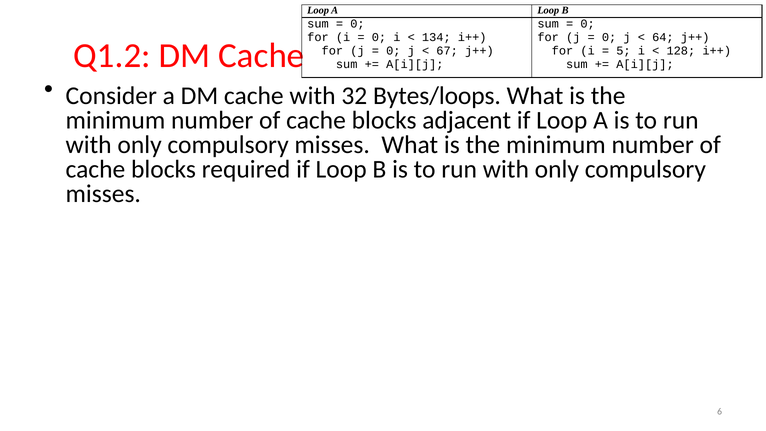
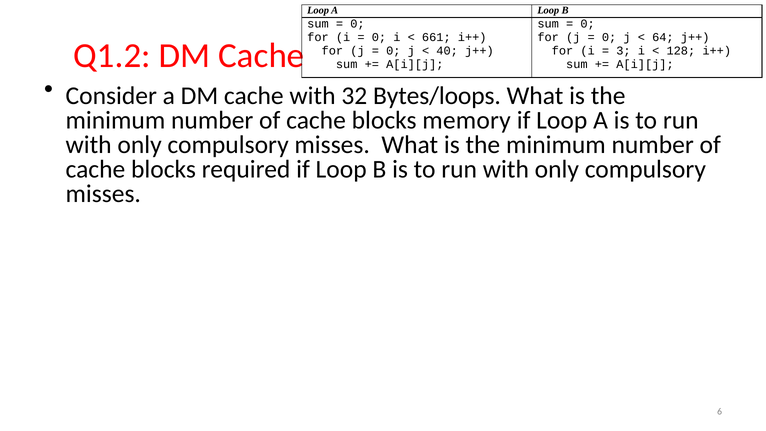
134: 134 -> 661 (436, 37)
67: 67 -> 40 (447, 51)
5: 5 -> 3 (623, 51)
adjacent: adjacent -> memory (467, 120)
